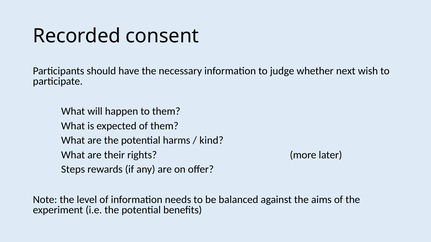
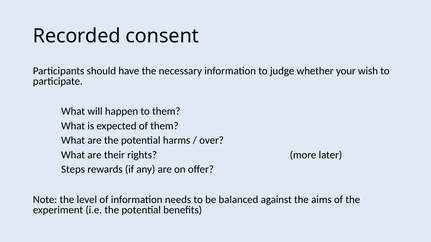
next: next -> your (346, 71)
kind: kind -> over (212, 141)
